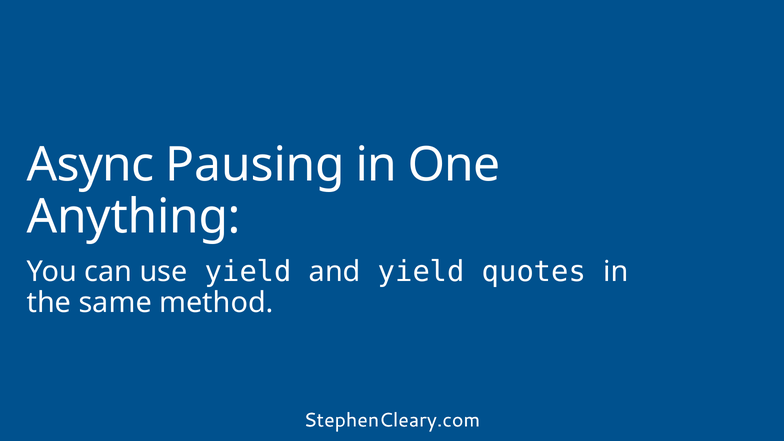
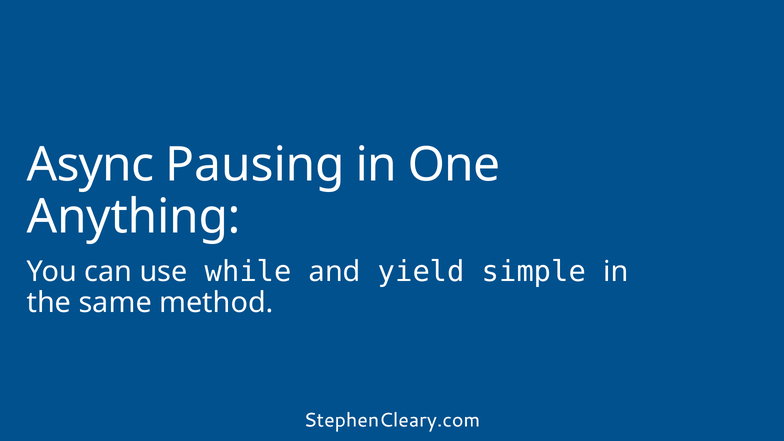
use yield: yield -> while (248, 272)
quotes: quotes -> simple (534, 272)
